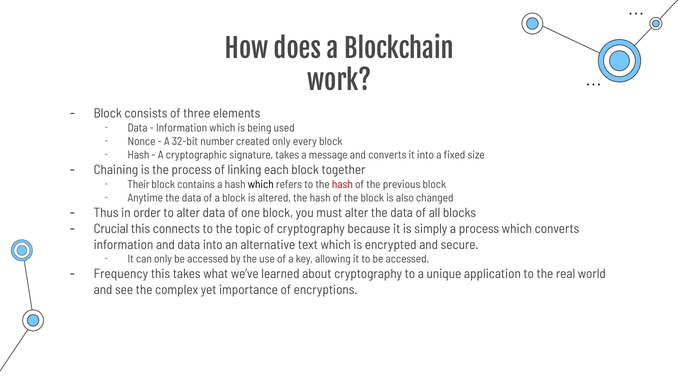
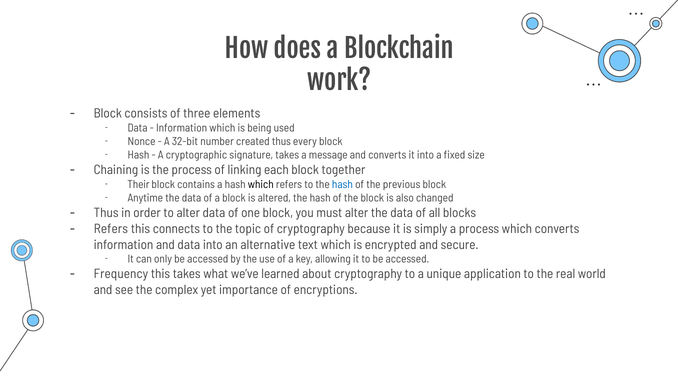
created only: only -> thus (281, 141)
hash colour: red -> blue (342, 184)
Crucial: Crucial -> Refers (111, 228)
